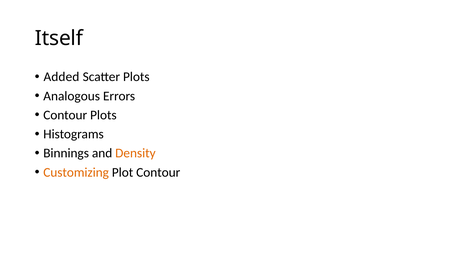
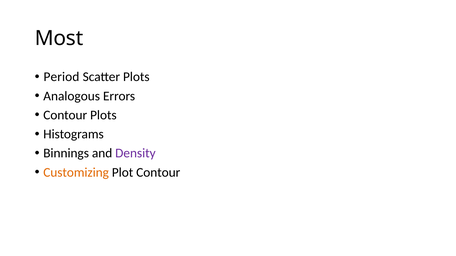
Itself: Itself -> Most (59, 38)
Added: Added -> Period (61, 77)
Density colour: orange -> purple (135, 154)
